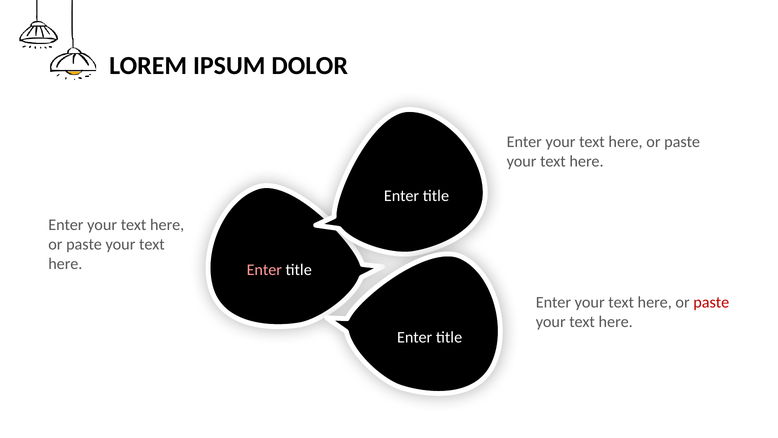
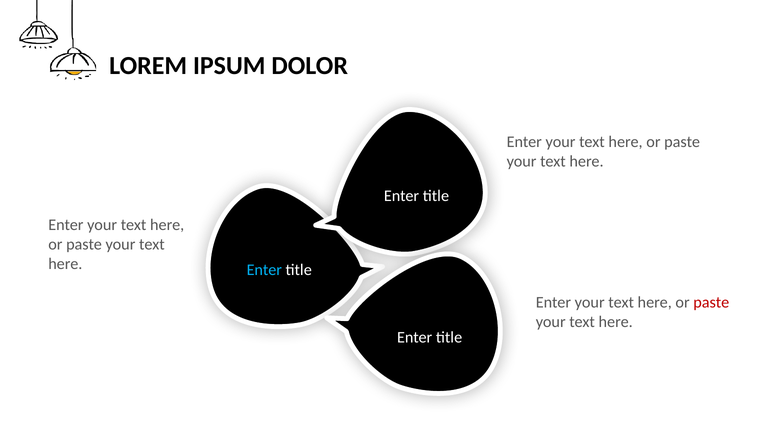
Enter colour: pink -> light blue (264, 270)
